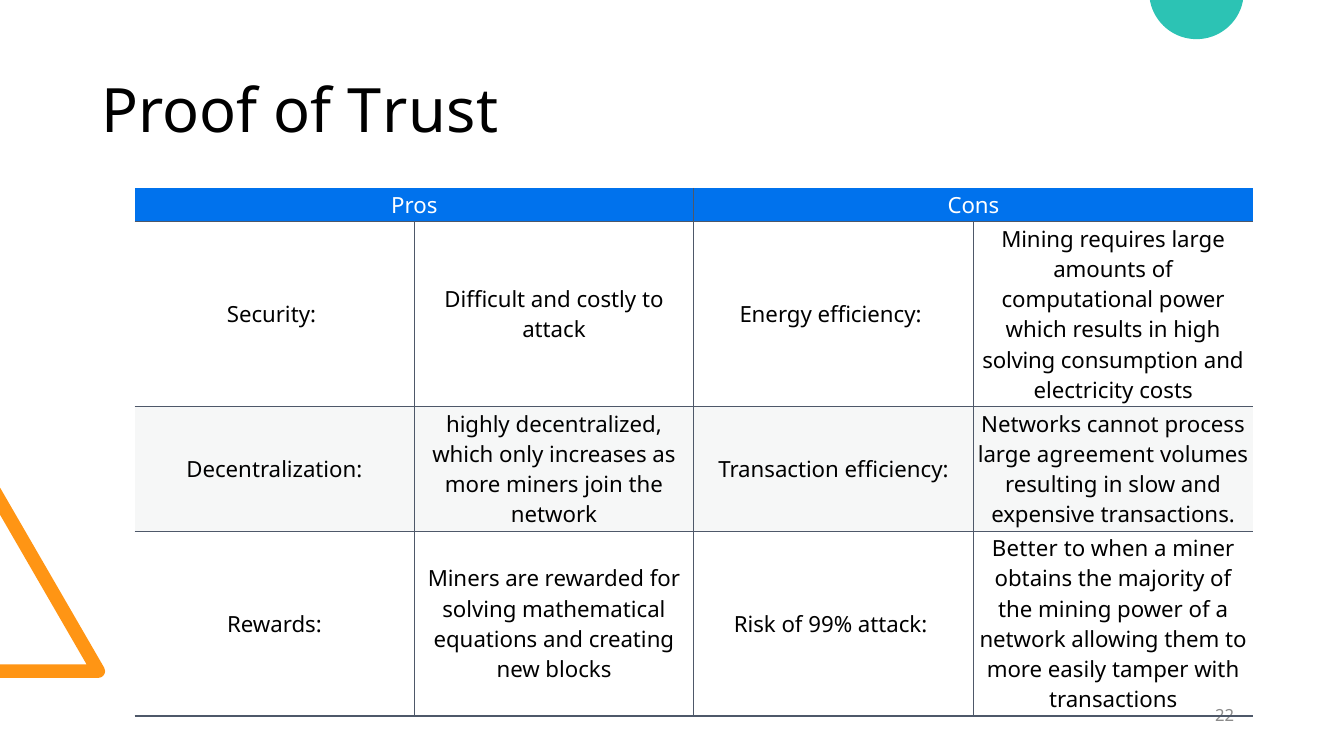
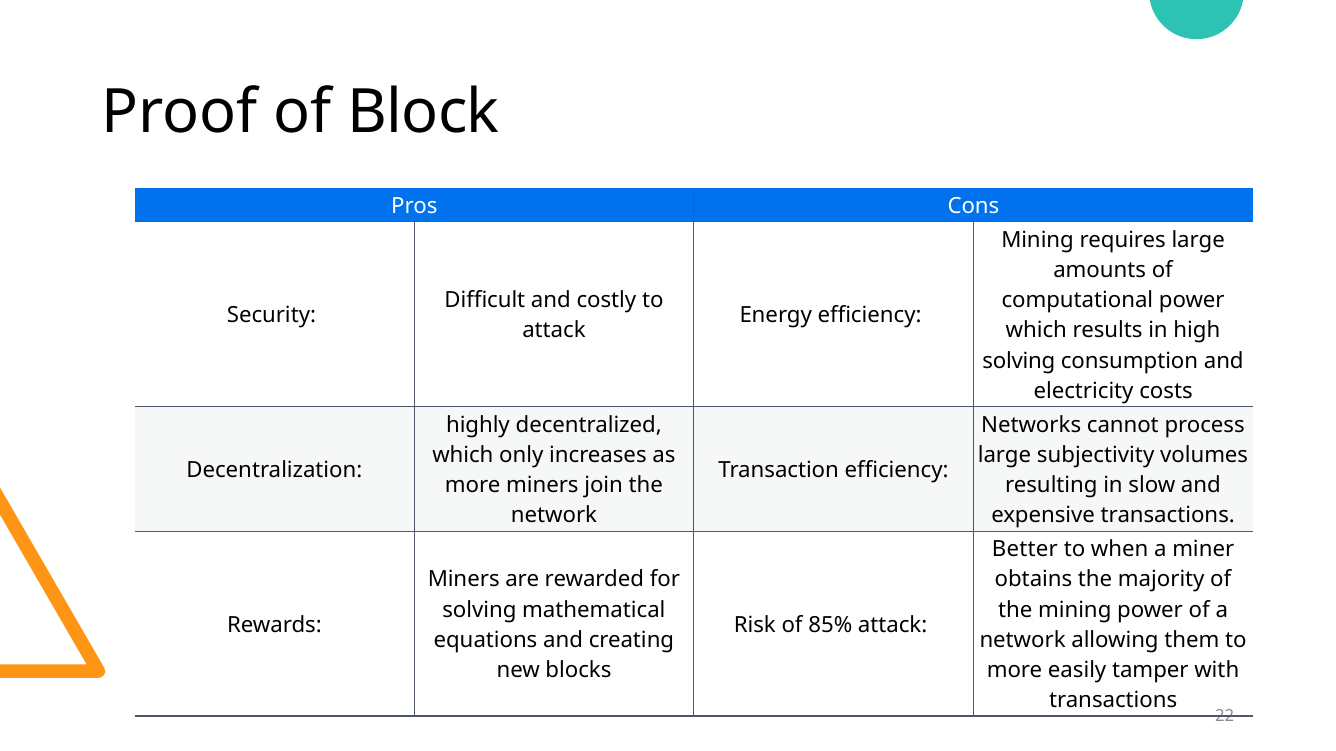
Trust: Trust -> Block (424, 112)
agreement: agreement -> subjectivity (1096, 455)
99%: 99% -> 85% (830, 625)
